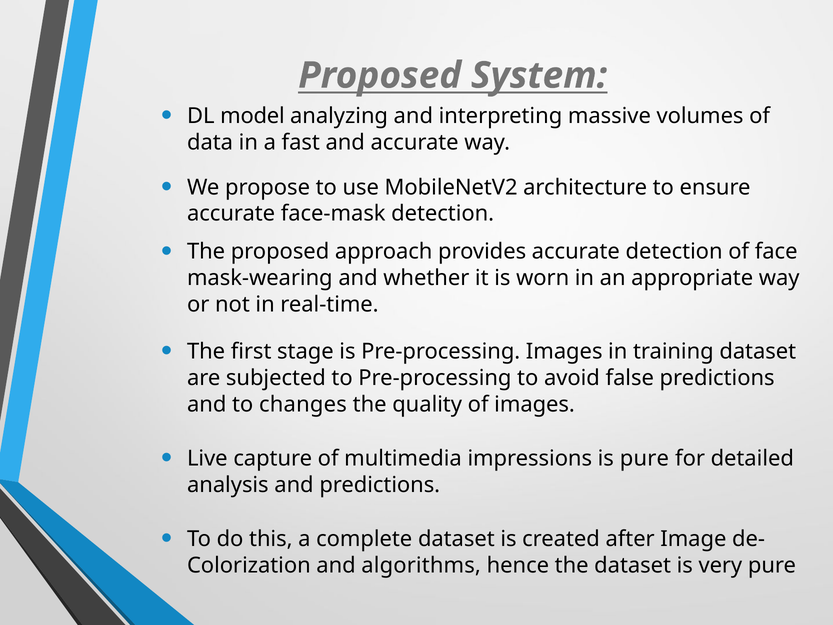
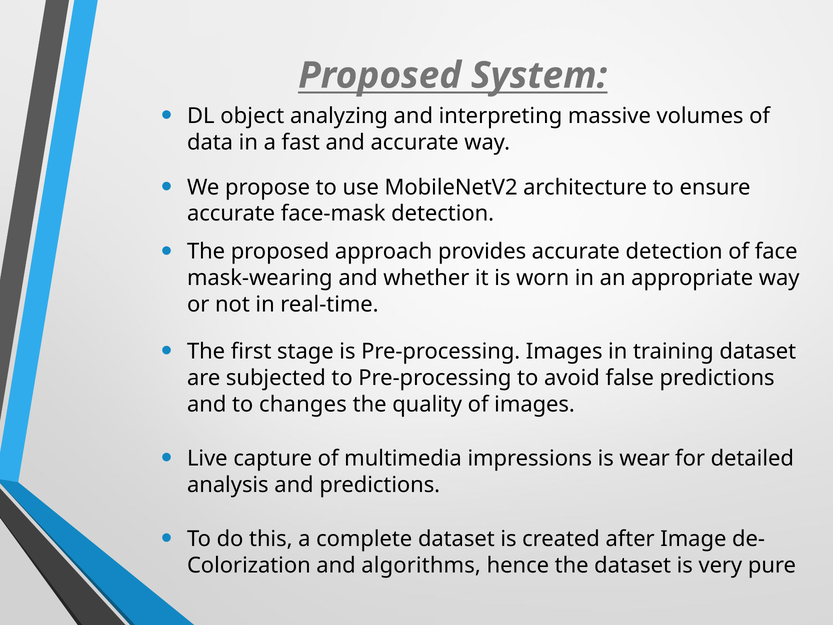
model: model -> object (252, 116)
is pure: pure -> wear (645, 458)
